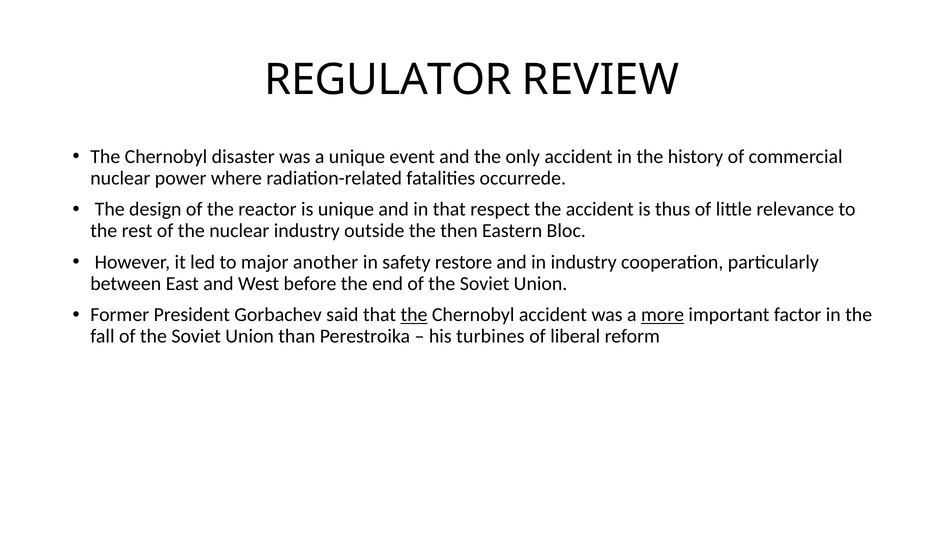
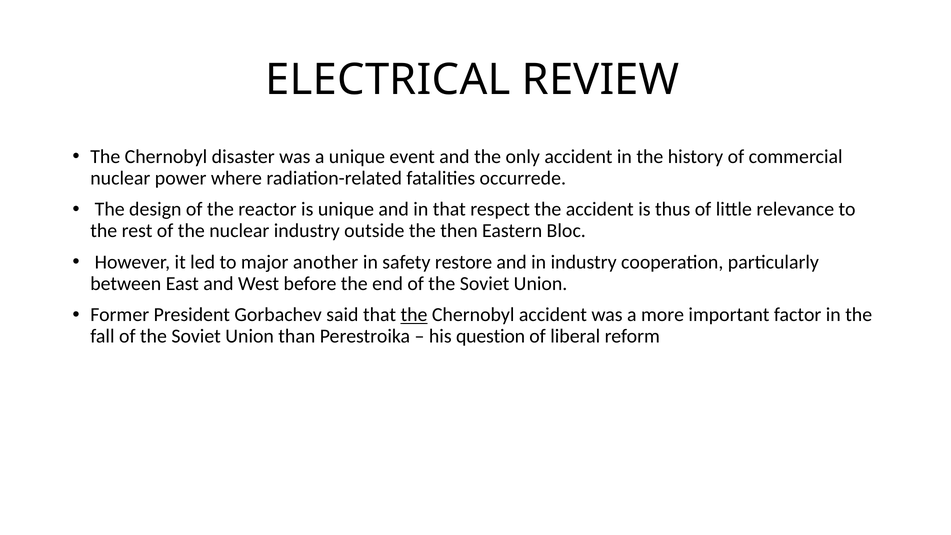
REGULATOR: REGULATOR -> ELECTRICAL (388, 80)
more underline: present -> none (663, 315)
turbines: turbines -> question (491, 336)
